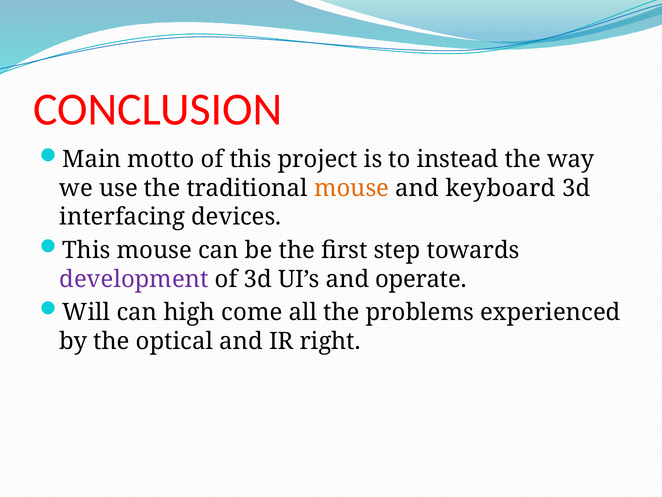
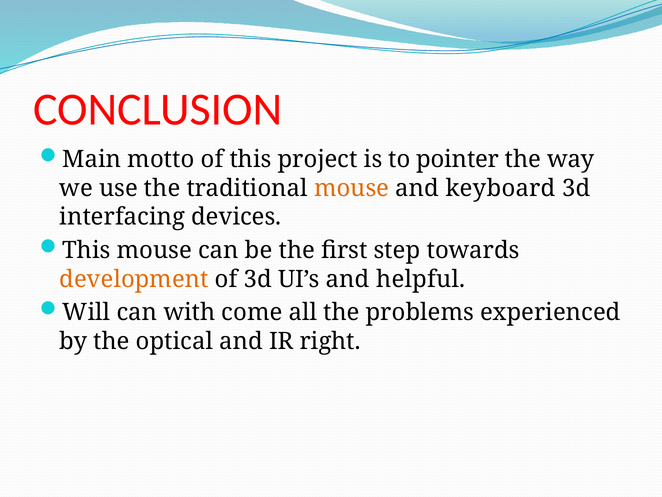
instead: instead -> pointer (458, 159)
development colour: purple -> orange (134, 279)
operate: operate -> helpful (421, 279)
high: high -> with (189, 312)
